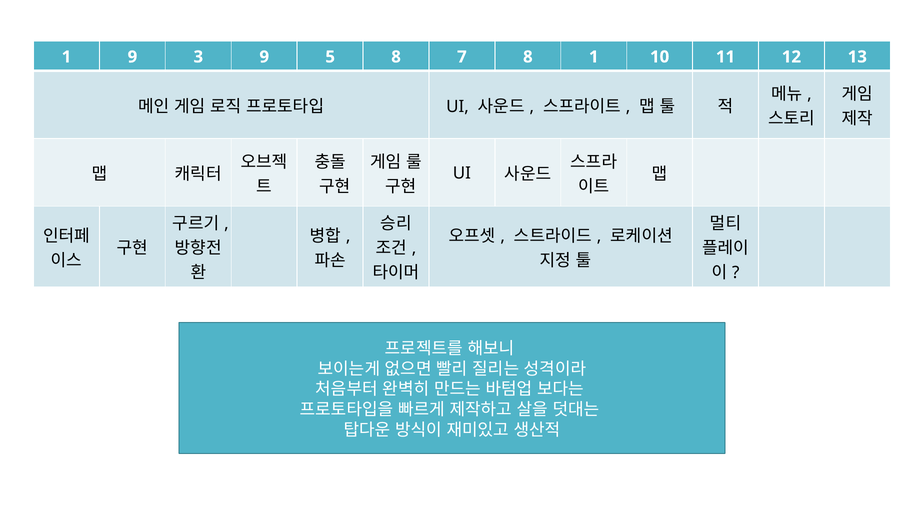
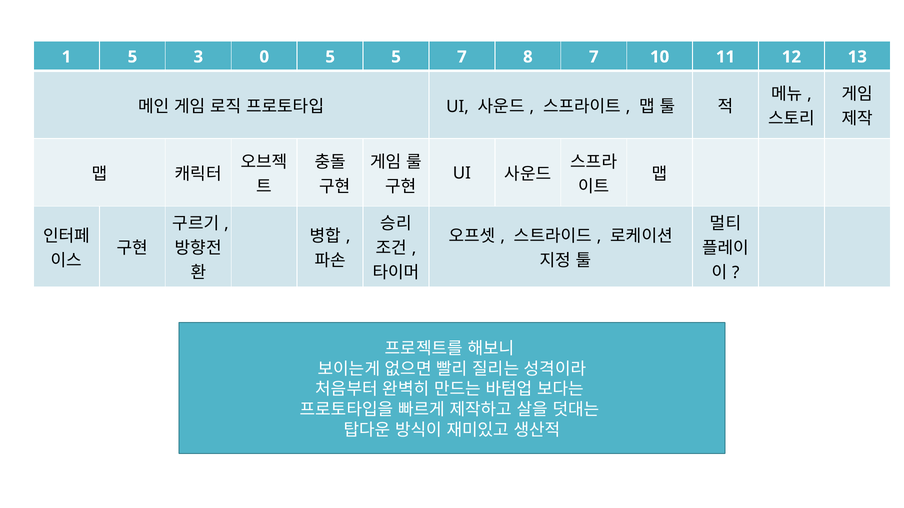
1 9: 9 -> 5 (132, 57)
3 9: 9 -> 0 (264, 57)
5 8: 8 -> 5 (396, 57)
8 1: 1 -> 7 (594, 57)
